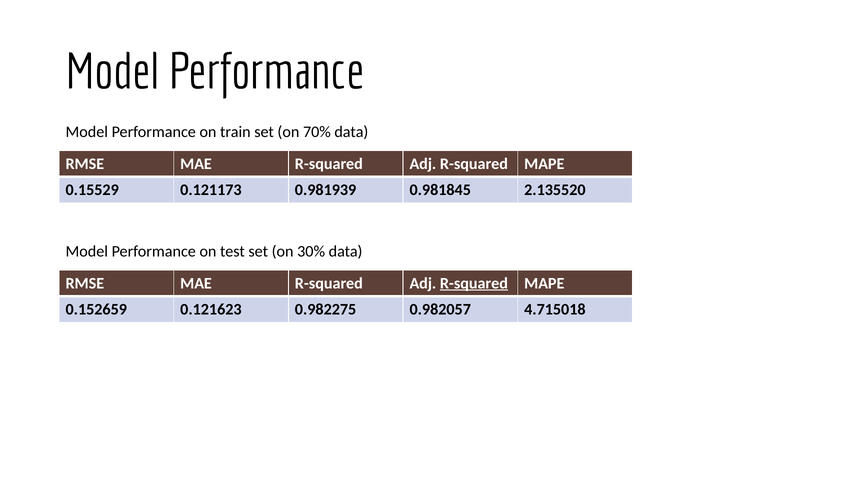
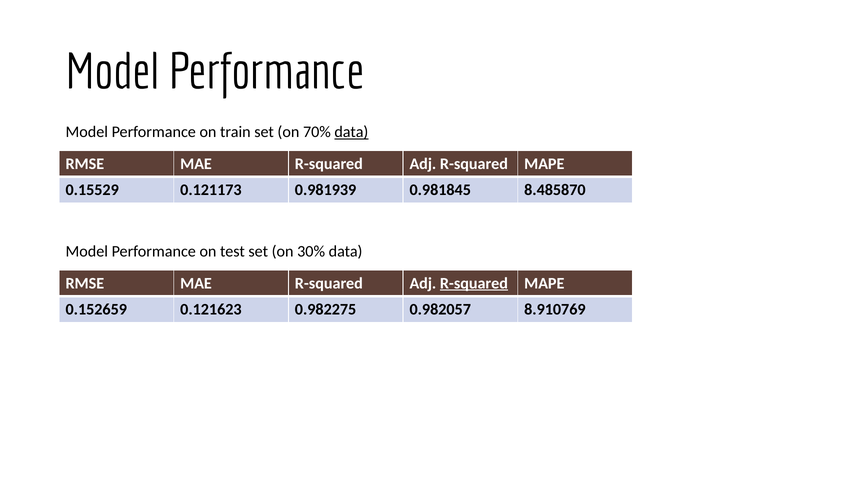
data underline: none -> present (351, 132)
2.135520: 2.135520 -> 8.485870 (555, 190)
4.715018: 4.715018 -> 8.910769 (555, 309)
